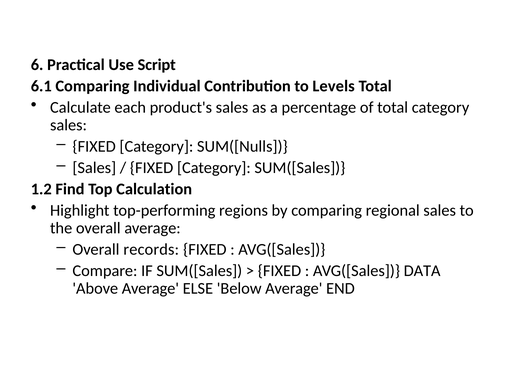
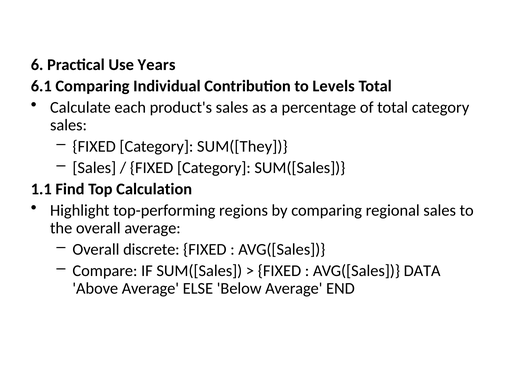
Script: Script -> Years (157, 65)
SUM([Nulls: SUM([Nulls -> SUM([They (242, 146)
1.2: 1.2 -> 1.1 (41, 189)
records: records -> discrete (151, 249)
